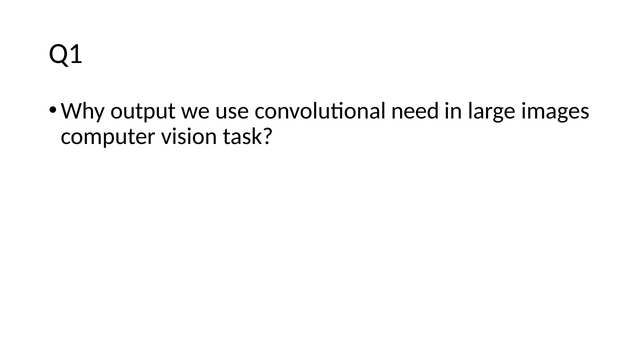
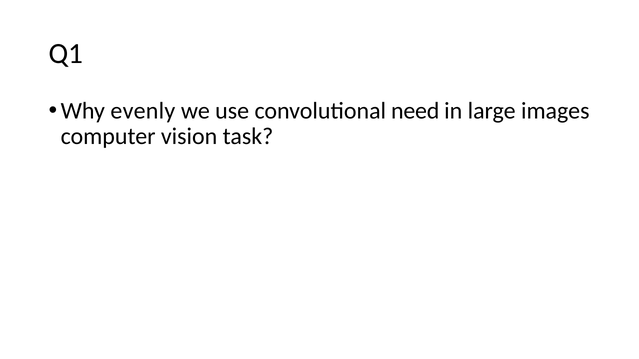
output: output -> evenly (143, 111)
